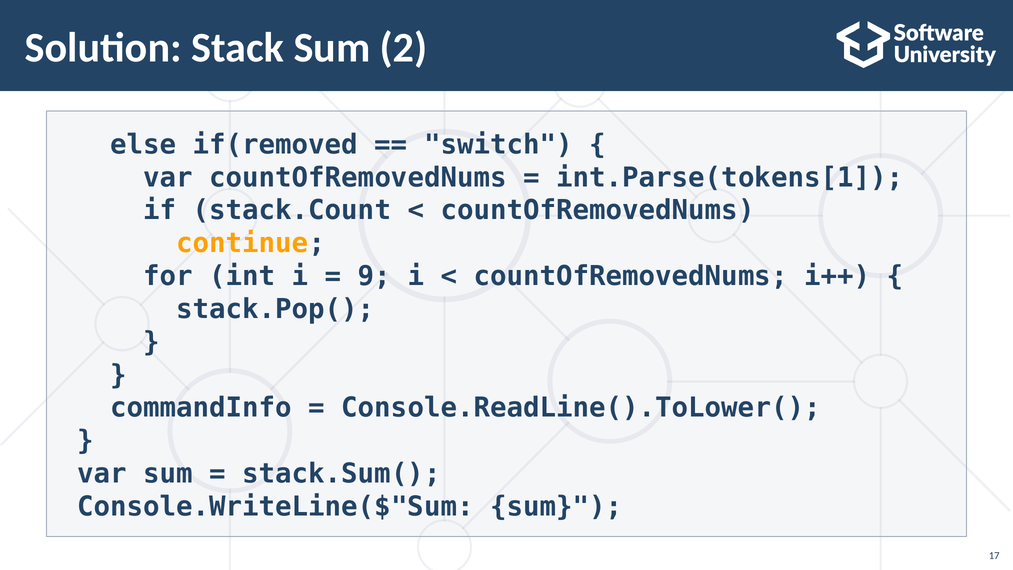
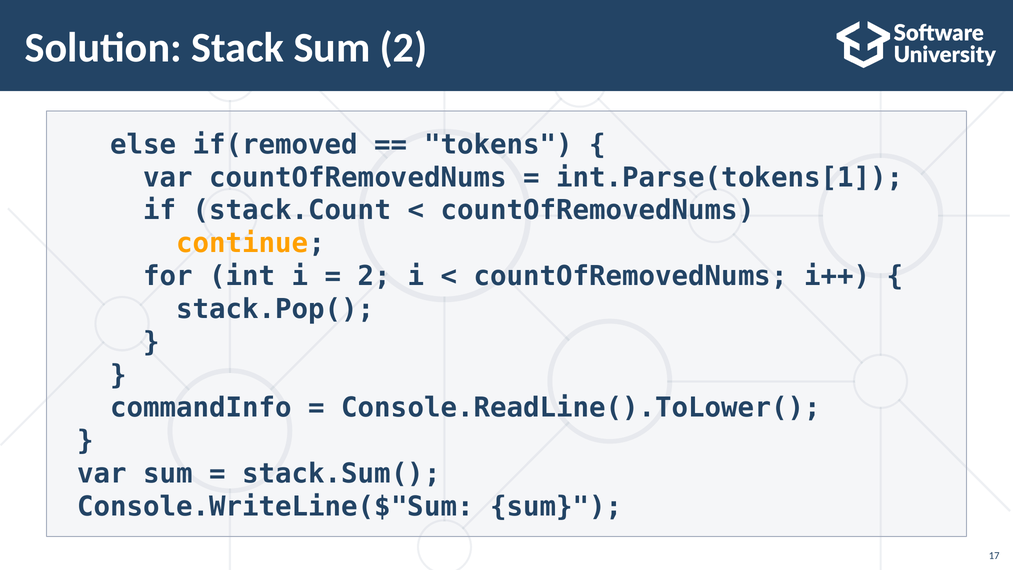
switch: switch -> tokens (498, 145)
9: 9 -> 2 (374, 276)
